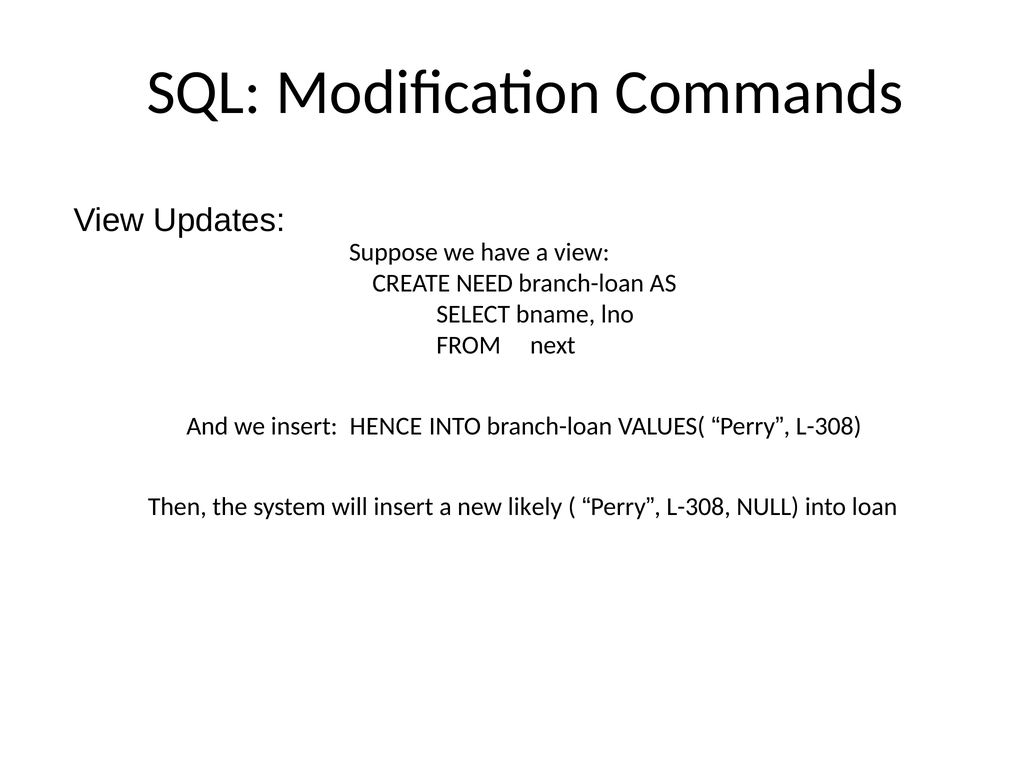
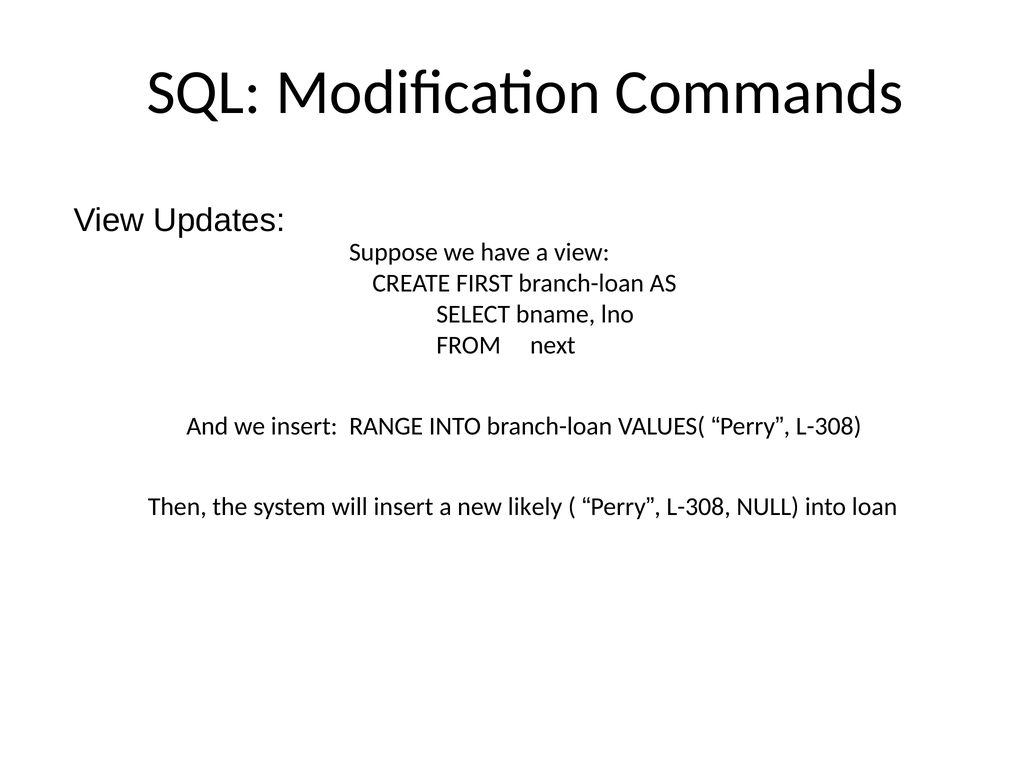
NEED: NEED -> FIRST (484, 283)
HENCE: HENCE -> RANGE (386, 427)
